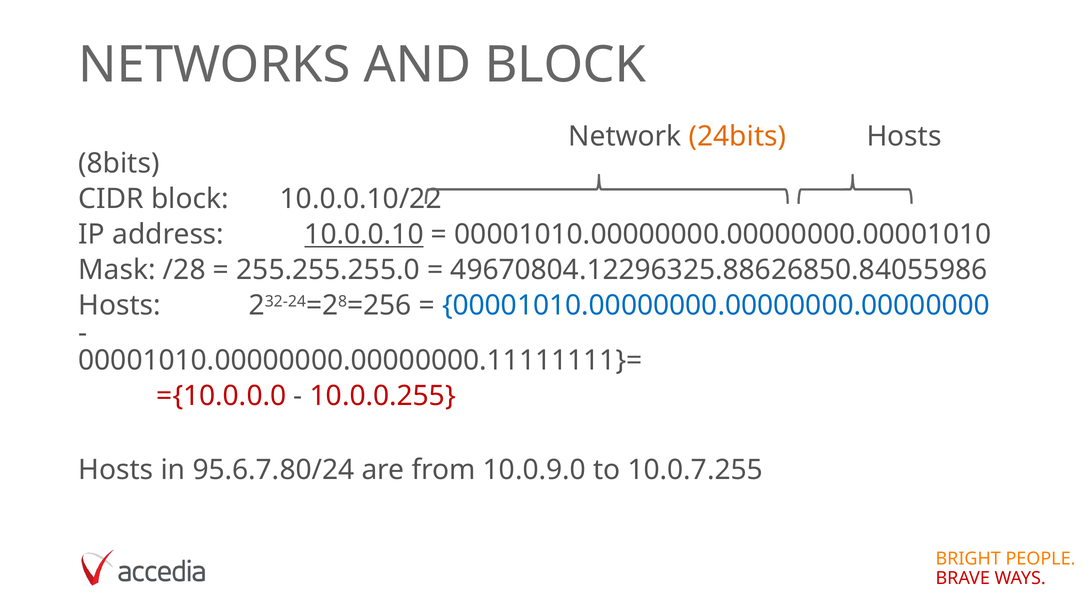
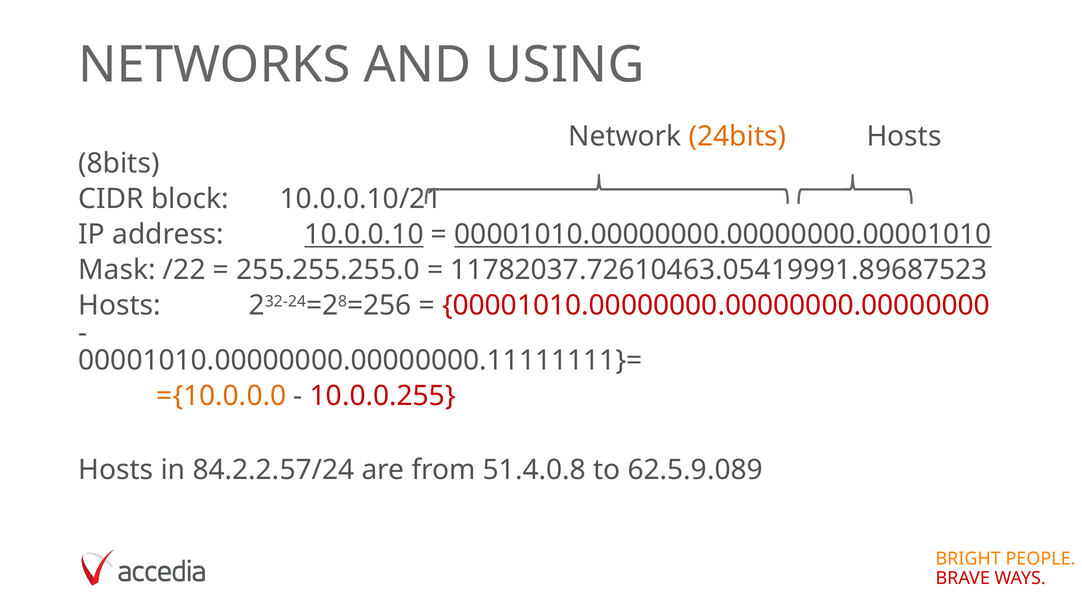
AND BLOCK: BLOCK -> USING (565, 65)
10.0.0.10/22: 10.0.0.10/22 -> 10.0.0.10/21 (361, 199)
00001010.00000000.00000000.00001010 underline: none -> present (723, 234)
/28: /28 -> /22 (184, 270)
49670804.12296325.88626850.84055986: 49670804.12296325.88626850.84055986 -> 11782037.72610463.05419991.89687523 (719, 270)
00001010.00000000.00000000.00000000 colour: blue -> red (716, 305)
={10.0.0.0 colour: red -> orange (221, 396)
95.6.7.80/24: 95.6.7.80/24 -> 84.2.2.57/24 (273, 470)
10.0.9.0: 10.0.9.0 -> 51.4.0.8 (534, 470)
10.0.7.255: 10.0.7.255 -> 62.5.9.089 (695, 470)
